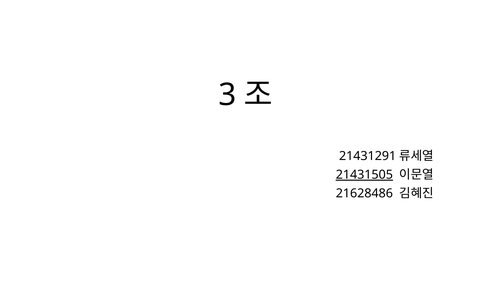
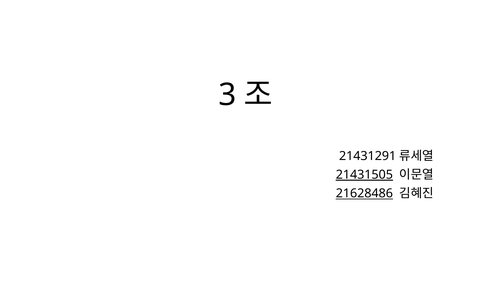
21628486 underline: none -> present (364, 194)
